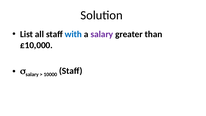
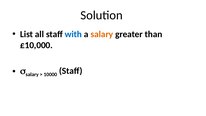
salary colour: purple -> orange (102, 34)
